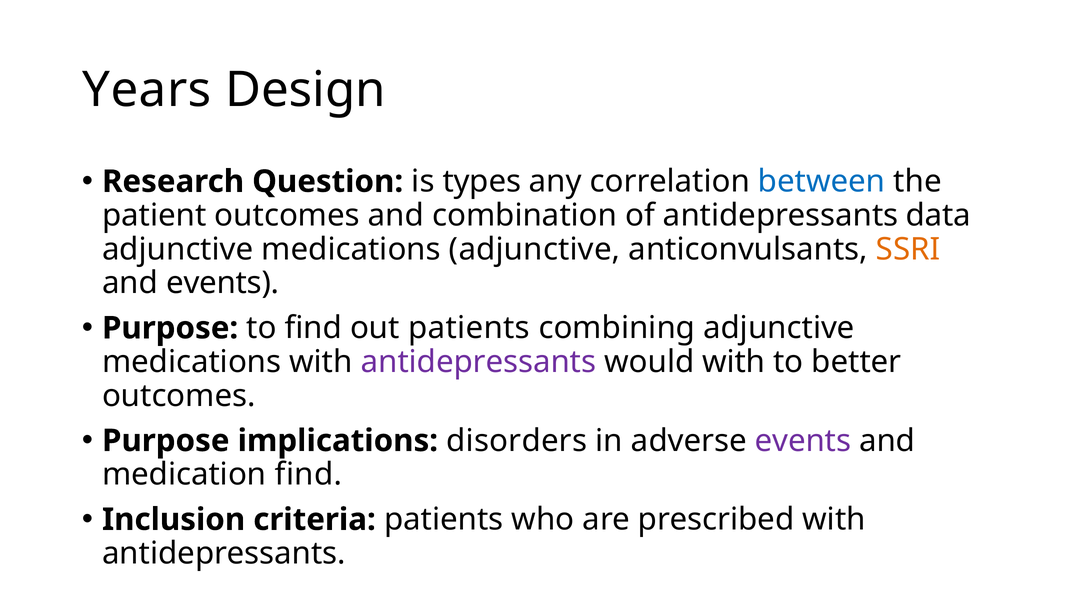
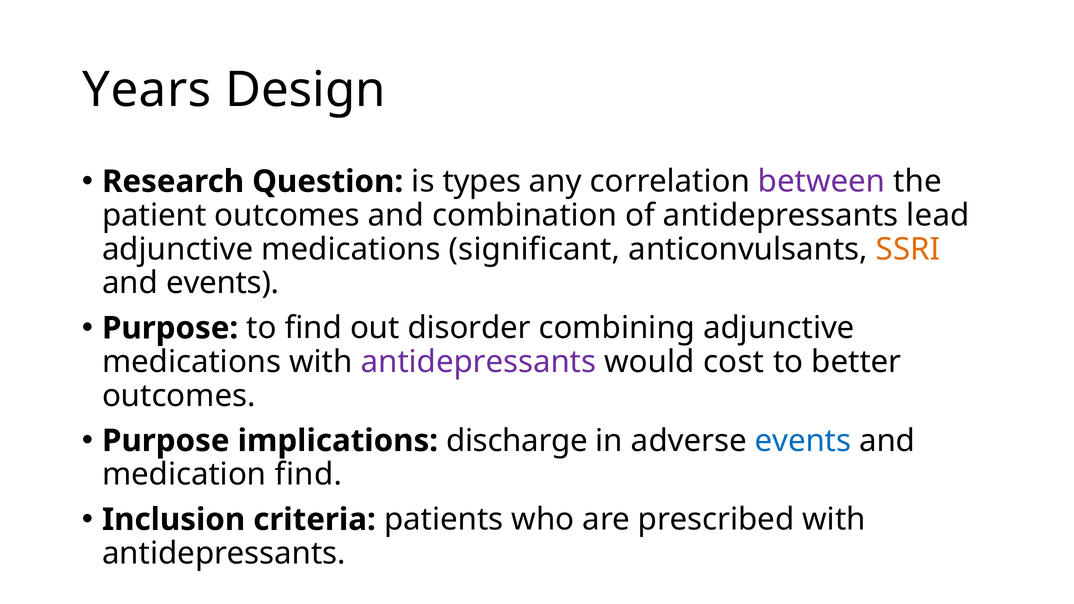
between colour: blue -> purple (822, 182)
data: data -> lead (938, 215)
medications adjunctive: adjunctive -> significant (535, 249)
out patients: patients -> disorder (469, 328)
would with: with -> cost (734, 362)
disorders: disorders -> discharge (517, 441)
events colour: purple -> blue (803, 441)
